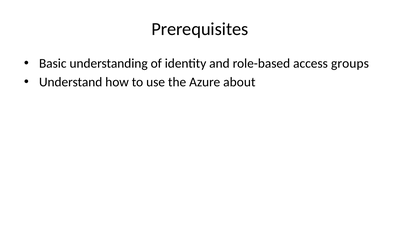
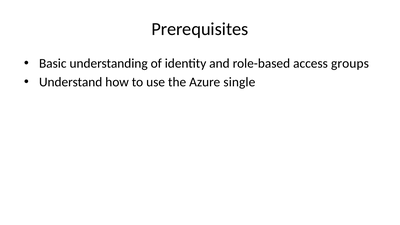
about: about -> single (239, 82)
